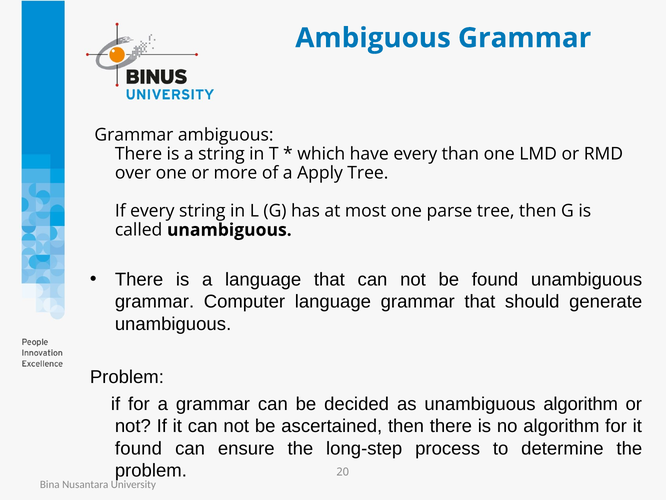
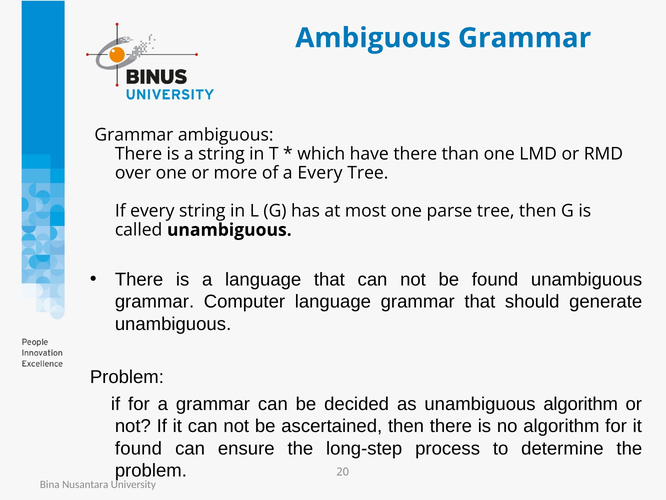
have every: every -> there (415, 154)
a Apply: Apply -> Every (320, 173)
